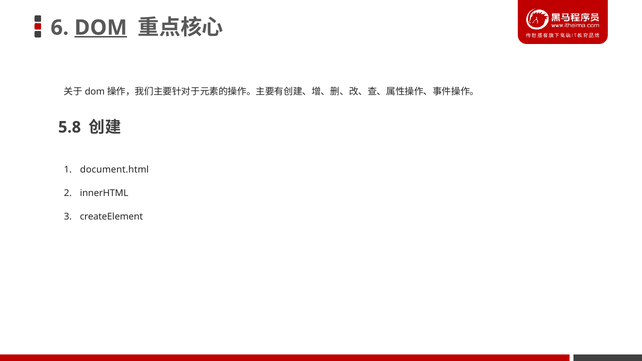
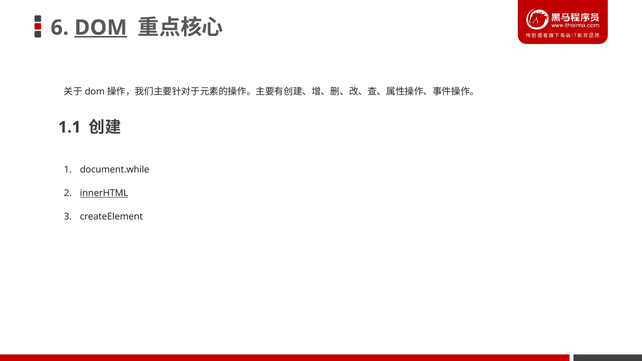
5.8: 5.8 -> 1.1 (70, 127)
document.html: document.html -> document.while (115, 170)
innerHTML underline: none -> present (104, 193)
